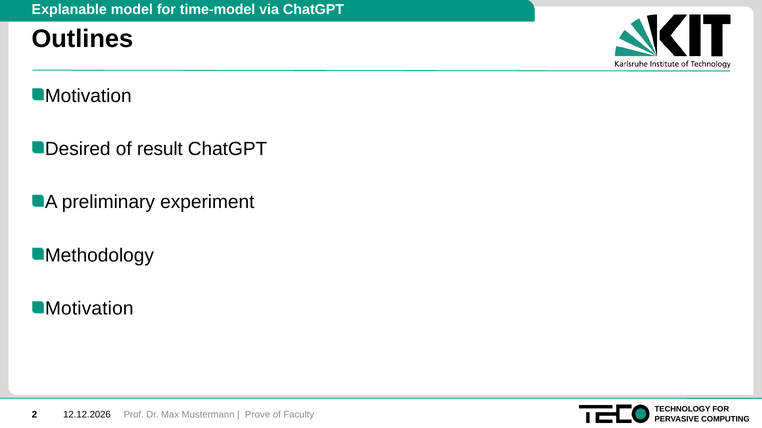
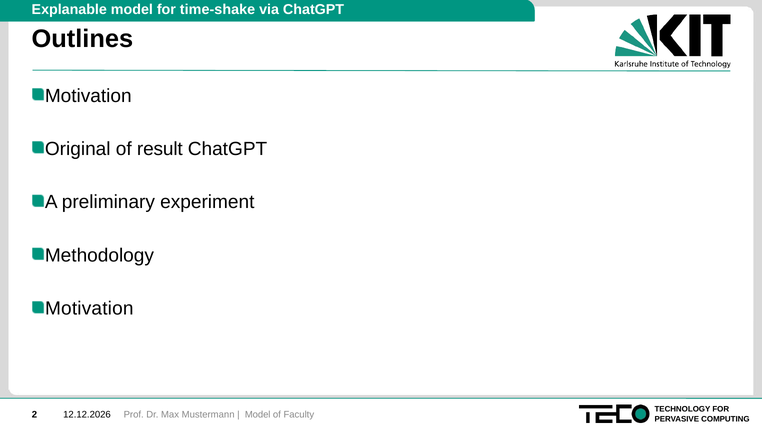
time-model: time-model -> time-shake (218, 10)
Desired: Desired -> Original (78, 149)
Prove: Prove -> Model (258, 415)
